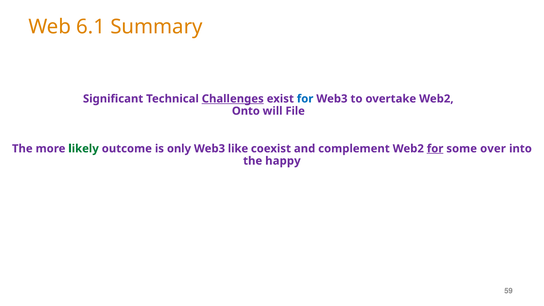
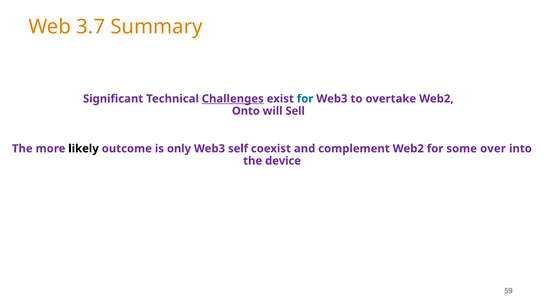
6.1: 6.1 -> 3.7 (91, 27)
File: File -> Sell (295, 111)
likely colour: green -> black (84, 149)
like: like -> self (238, 149)
for underline: present -> none (435, 149)
happy: happy -> device (283, 161)
